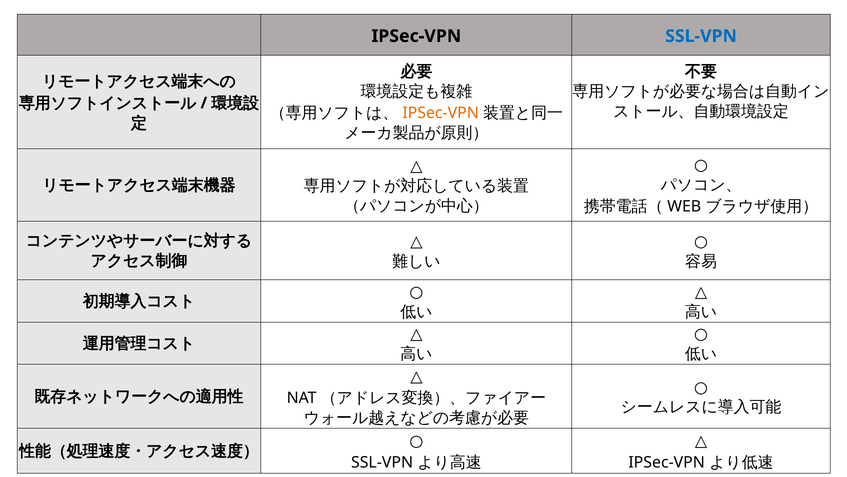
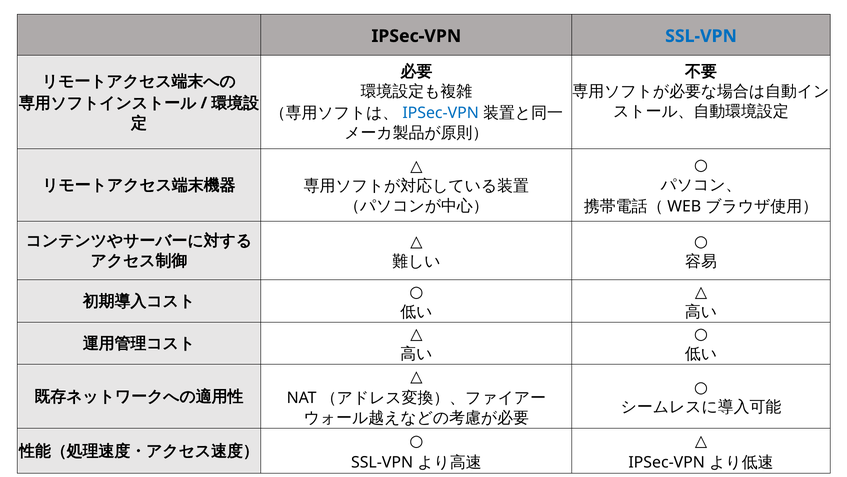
IPSec-VPN colour: orange -> blue (441, 113)
